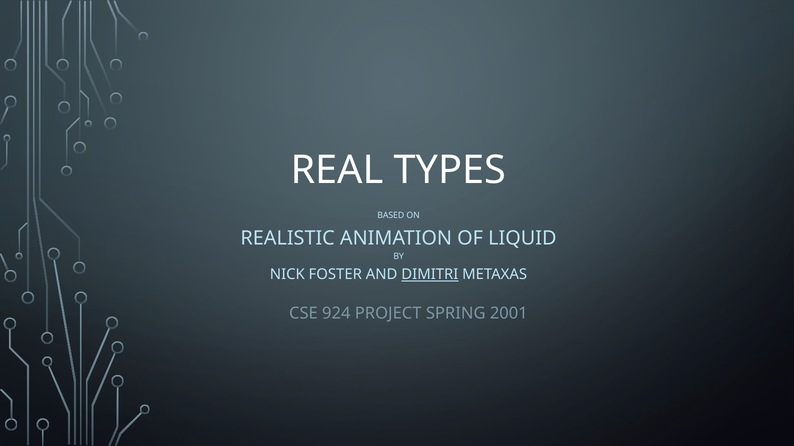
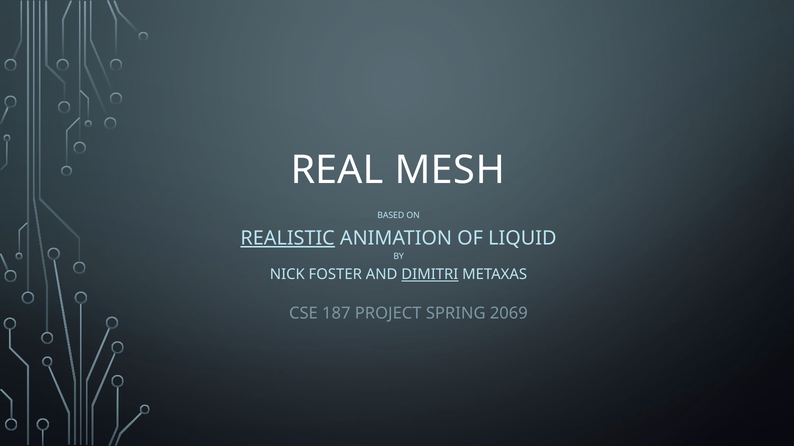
TYPES: TYPES -> MESH (450, 170)
REALISTIC underline: none -> present (288, 238)
924: 924 -> 187 (336, 314)
2001: 2001 -> 2069 (509, 314)
